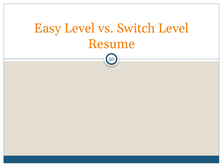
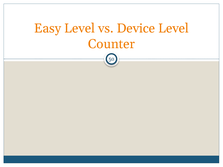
Switch: Switch -> Device (136, 28)
Resume: Resume -> Counter (111, 44)
